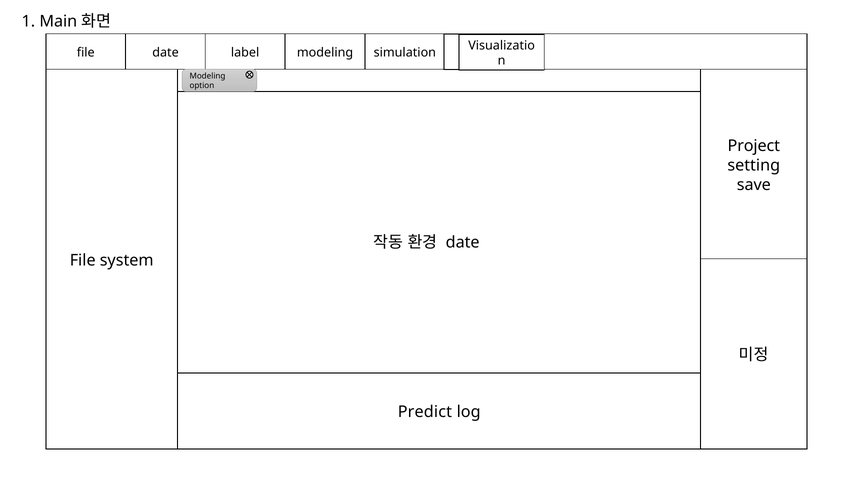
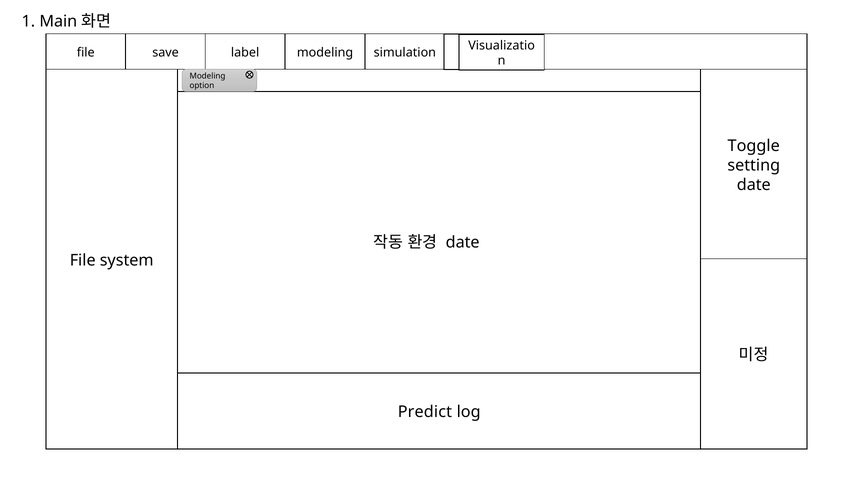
file date: date -> save (166, 52)
Project: Project -> Toggle (754, 146)
save: save -> date (754, 185)
